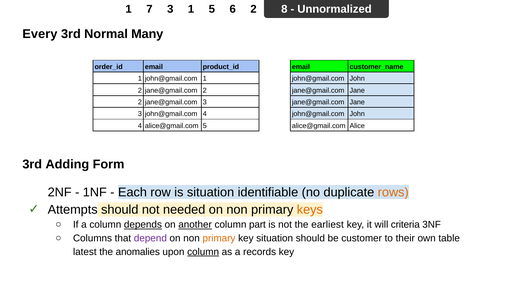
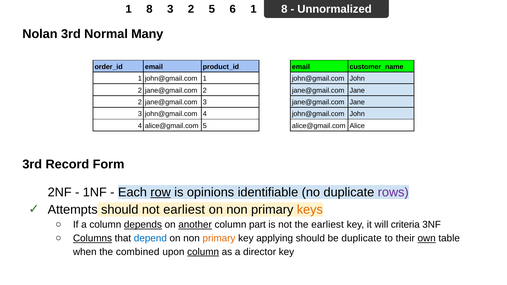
1 7: 7 -> 8 (149, 9)
3 1: 1 -> 2 (191, 9)
6 2: 2 -> 1 (254, 9)
Every: Every -> Nolan (40, 34)
Adding: Adding -> Record (67, 164)
row underline: none -> present (161, 192)
is situation: situation -> opinions (211, 192)
rows colour: orange -> purple (393, 192)
not needed: needed -> earliest (184, 210)
Columns underline: none -> present (93, 238)
depend colour: purple -> blue (150, 238)
key situation: situation -> applying (275, 238)
be customer: customer -> duplicate (362, 238)
own underline: none -> present (427, 238)
latest: latest -> when (85, 252)
anomalies: anomalies -> combined (138, 252)
records: records -> director (260, 252)
